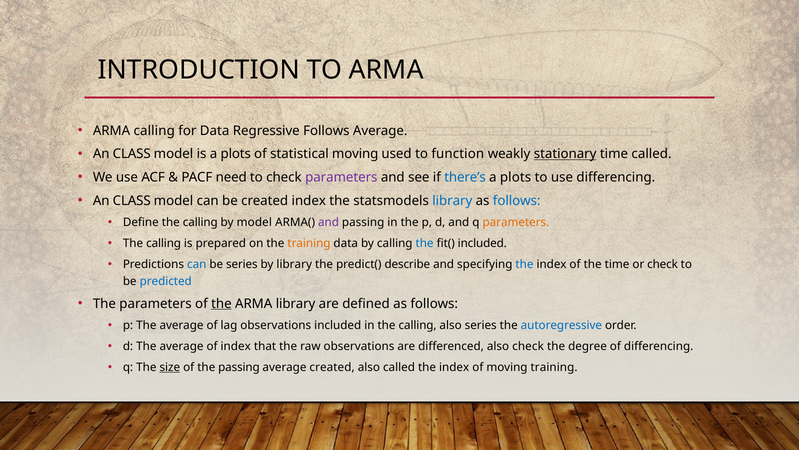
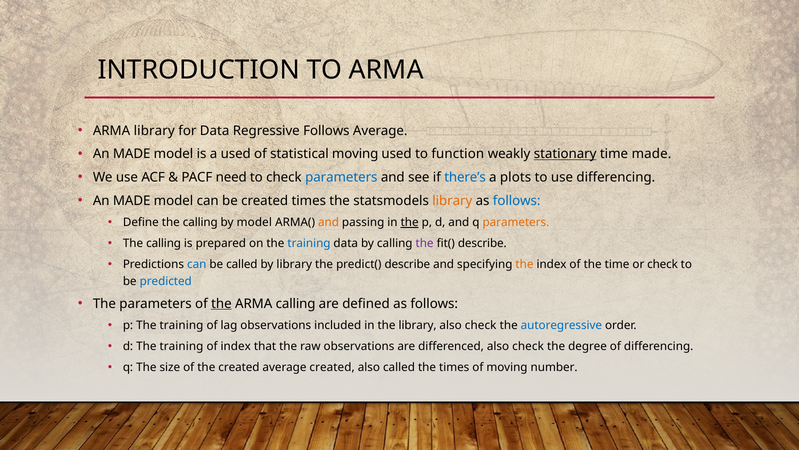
ARMA calling: calling -> library (154, 130)
CLASS: CLASS -> MADE (132, 154)
is a plots: plots -> used (236, 154)
time called: called -> made (651, 154)
parameters colour: purple -> blue (341, 177)
CLASS: CLASS -> MADE (132, 200)
created index: index -> times (309, 200)
library colour: blue -> orange (452, 200)
and colour: purple -> orange (328, 222)
the underline: none -> present (410, 222)
training colour: orange -> blue (309, 243)
the colour: blue -> purple (425, 243)
fit( included: included -> describe (482, 243)
be series: series -> called (242, 264)
the colour: blue -> orange (525, 264)
ARMA library: library -> calling (296, 303)
p The average: average -> training (181, 325)
in the calling: calling -> library (418, 325)
series: series -> check (481, 325)
d The average: average -> training (181, 346)
size underline: present -> none (170, 367)
the passing: passing -> created (239, 367)
called the index: index -> times (454, 367)
moving training: training -> number (554, 367)
